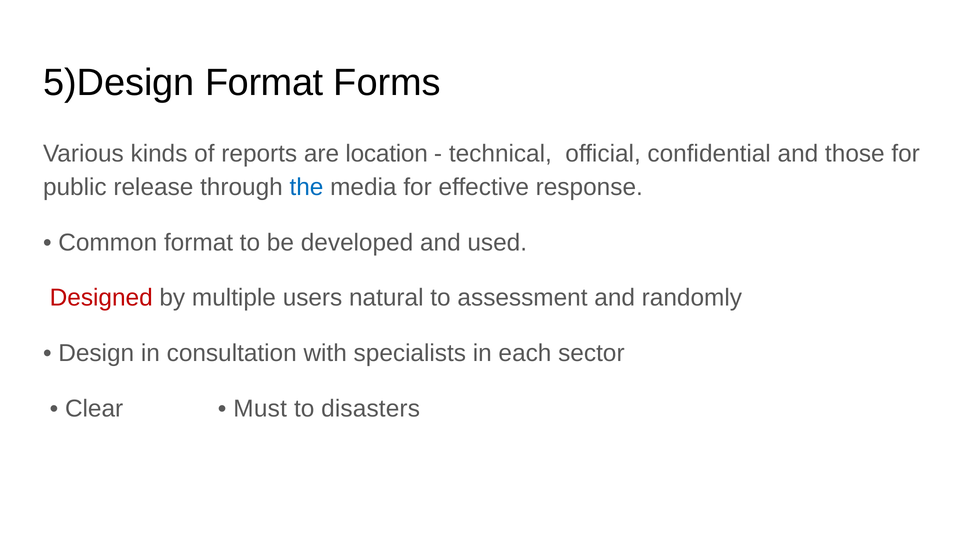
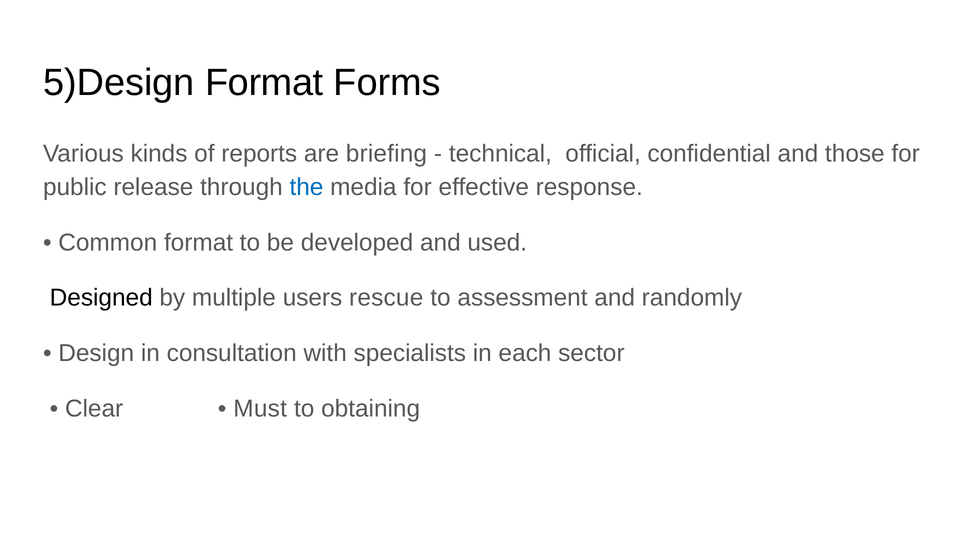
location: location -> briefing (386, 153)
Designed colour: red -> black (101, 298)
natural: natural -> rescue (386, 298)
disasters: disasters -> obtaining (371, 408)
